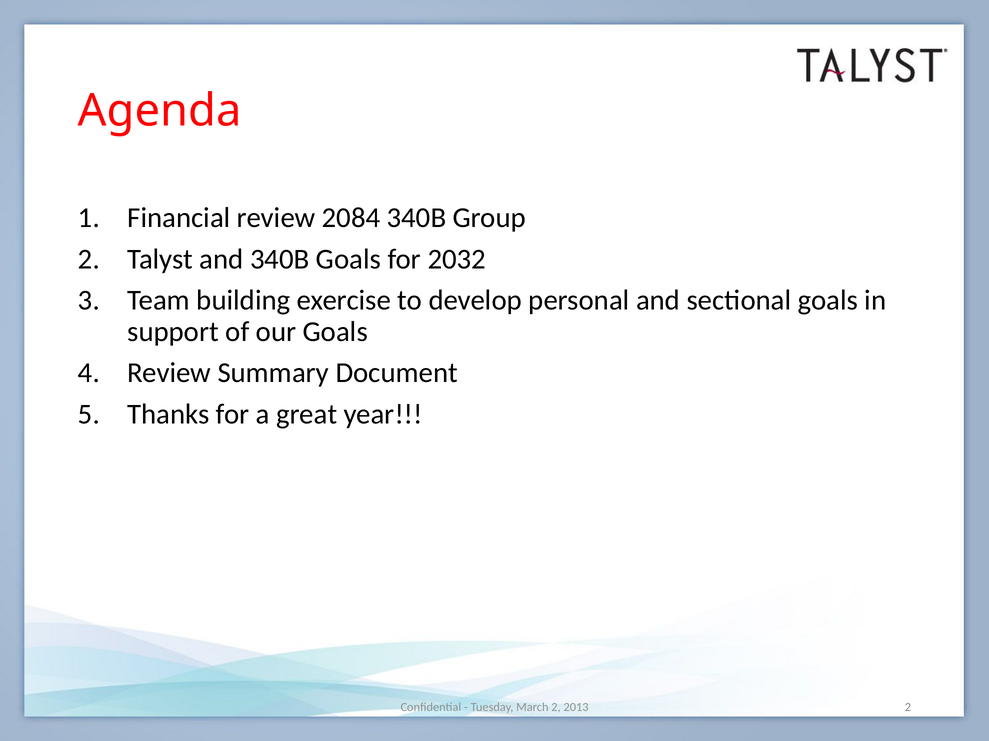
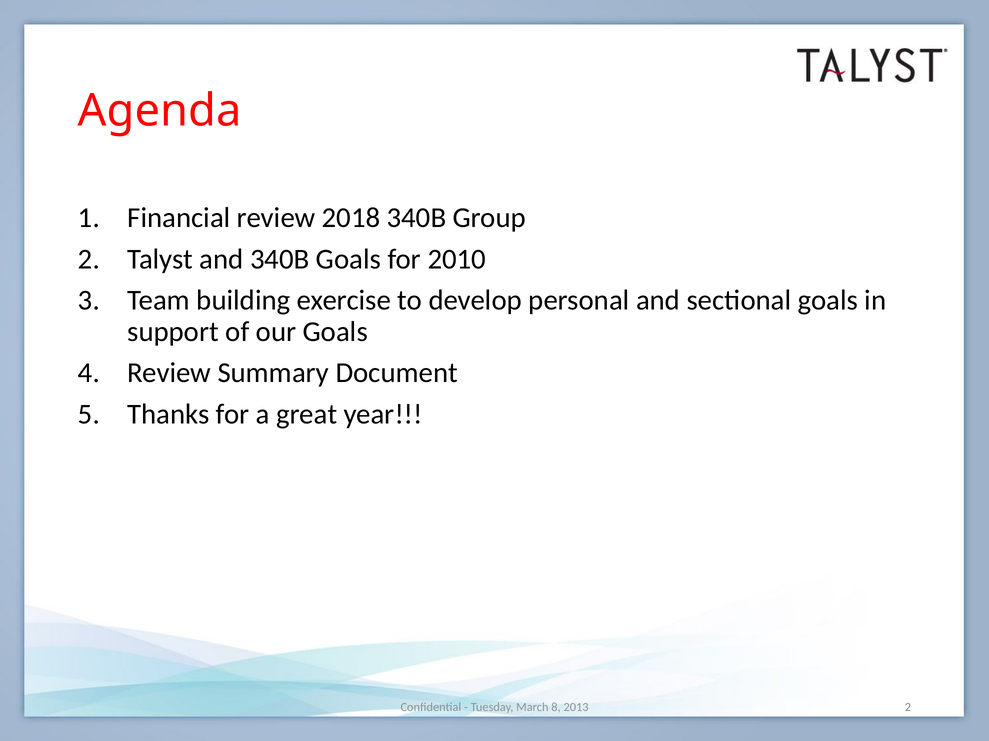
2084: 2084 -> 2018 (351, 218)
2032: 2032 -> 2010 (457, 259)
March 2: 2 -> 8 (556, 708)
